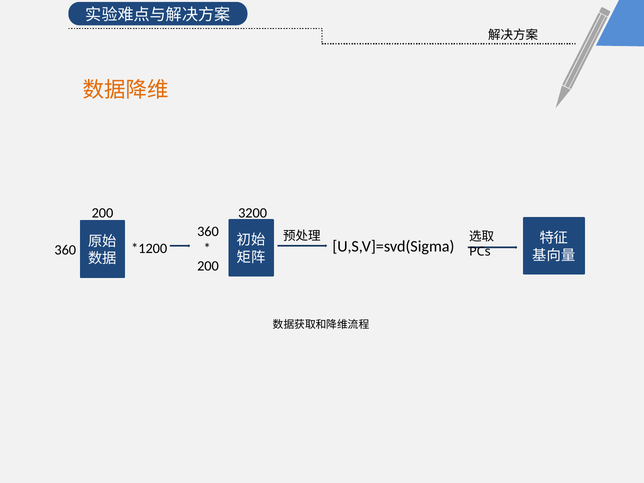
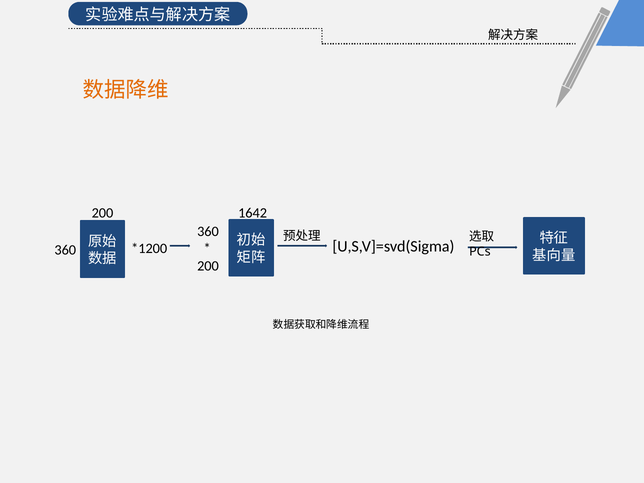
3200: 3200 -> 1642 (253, 213)
